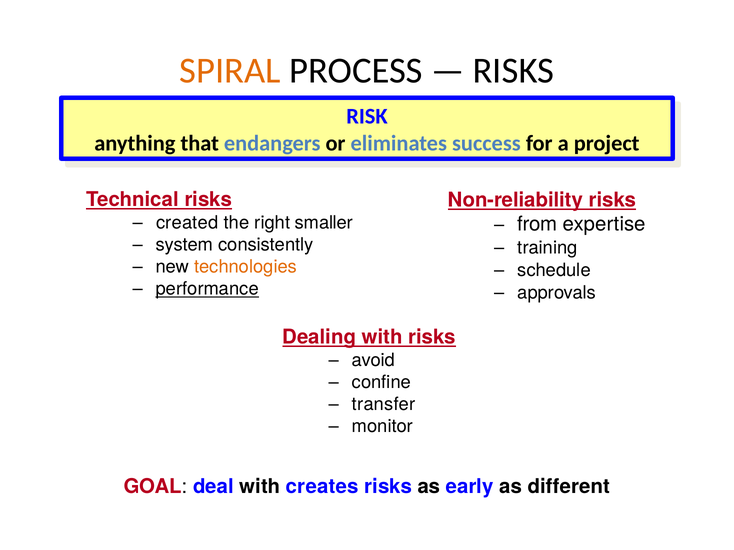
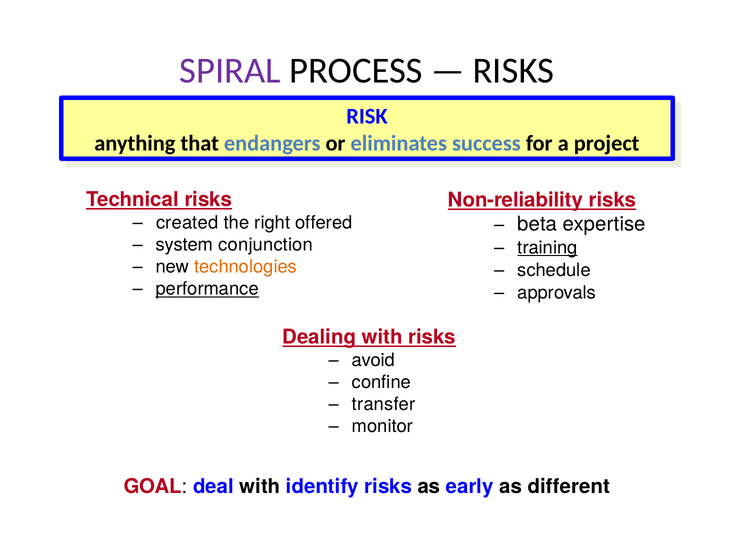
SPIRAL colour: orange -> purple (230, 70)
smaller: smaller -> offered (324, 223)
from: from -> beta (537, 224)
consistently: consistently -> conjunction (266, 245)
training underline: none -> present (547, 248)
creates: creates -> identify (322, 487)
